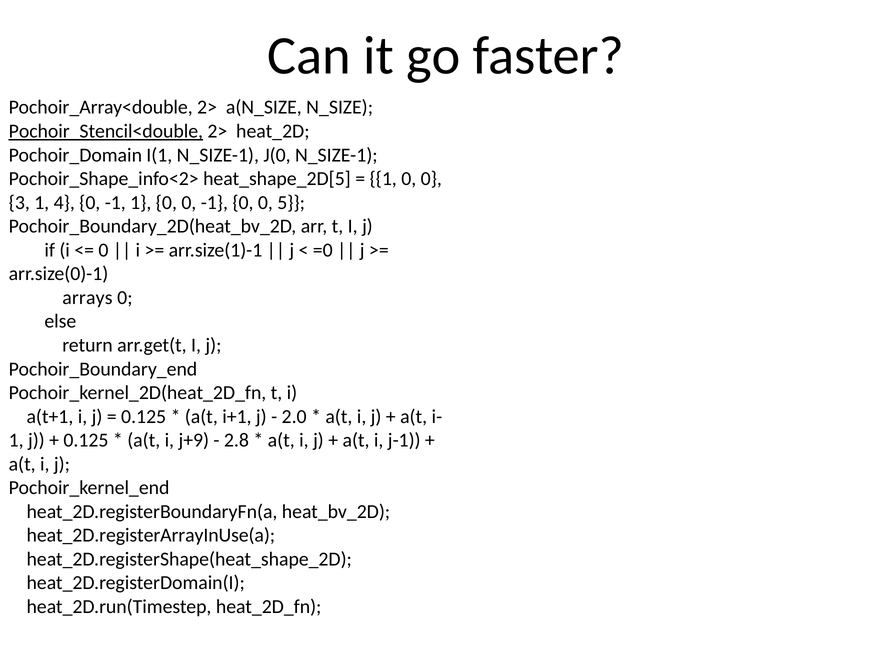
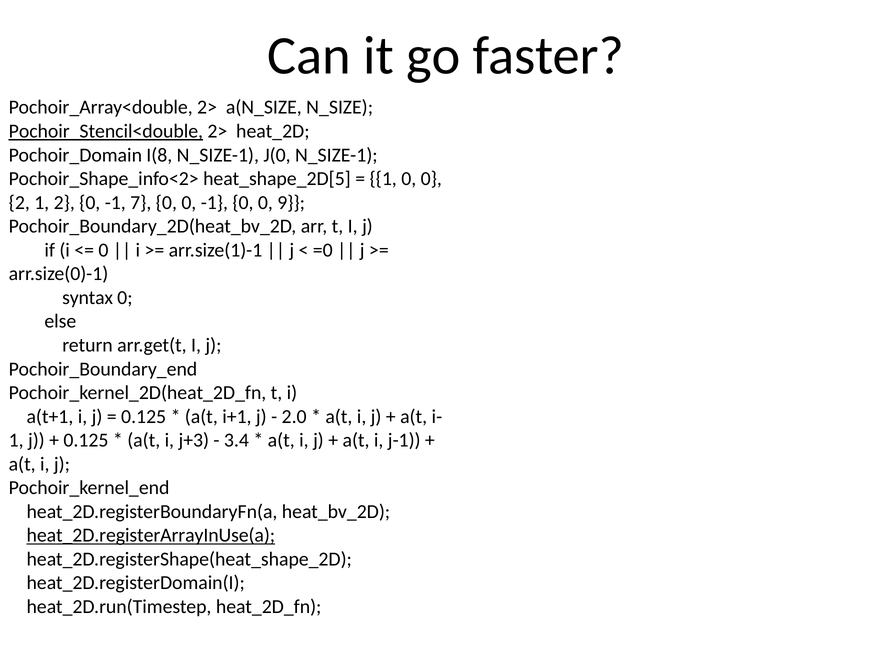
I(1: I(1 -> I(8 (159, 155)
3: 3 -> 2 (19, 203)
1 4: 4 -> 2 (64, 203)
-1 1: 1 -> 7 (141, 203)
5: 5 -> 9 (291, 203)
arrays: arrays -> syntax (88, 298)
j+9: j+9 -> j+3 (194, 440)
2.8: 2.8 -> 3.4 (236, 440)
heat_2D.registerArrayInUse(a underline: none -> present (151, 535)
